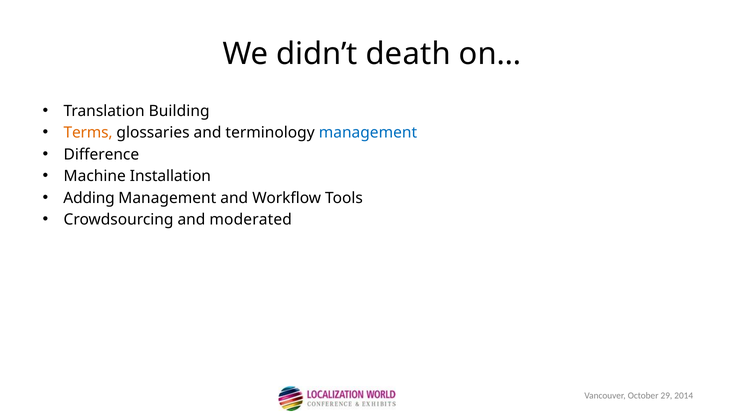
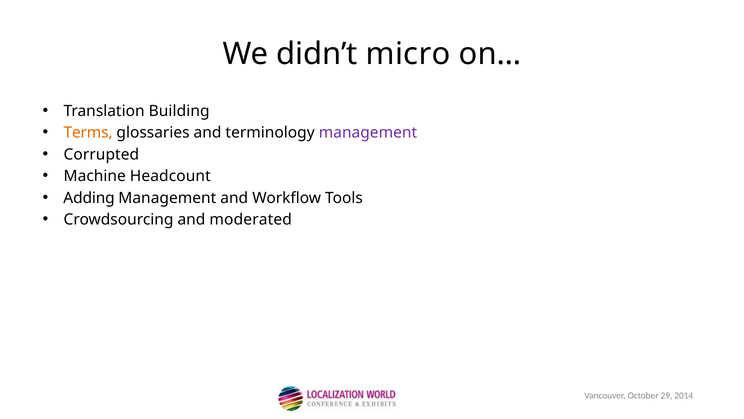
death: death -> micro (408, 54)
management colour: blue -> purple (368, 133)
Difference: Difference -> Corrupted (101, 154)
Installation: Installation -> Headcount (170, 176)
